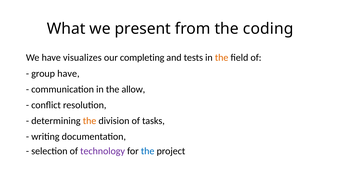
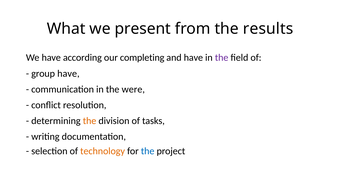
coding: coding -> results (268, 29)
visualizes: visualizes -> according (82, 58)
and tests: tests -> have (193, 58)
the colour: orange -> purple (222, 58)
allow: allow -> were (133, 89)
technology colour: purple -> orange (103, 151)
